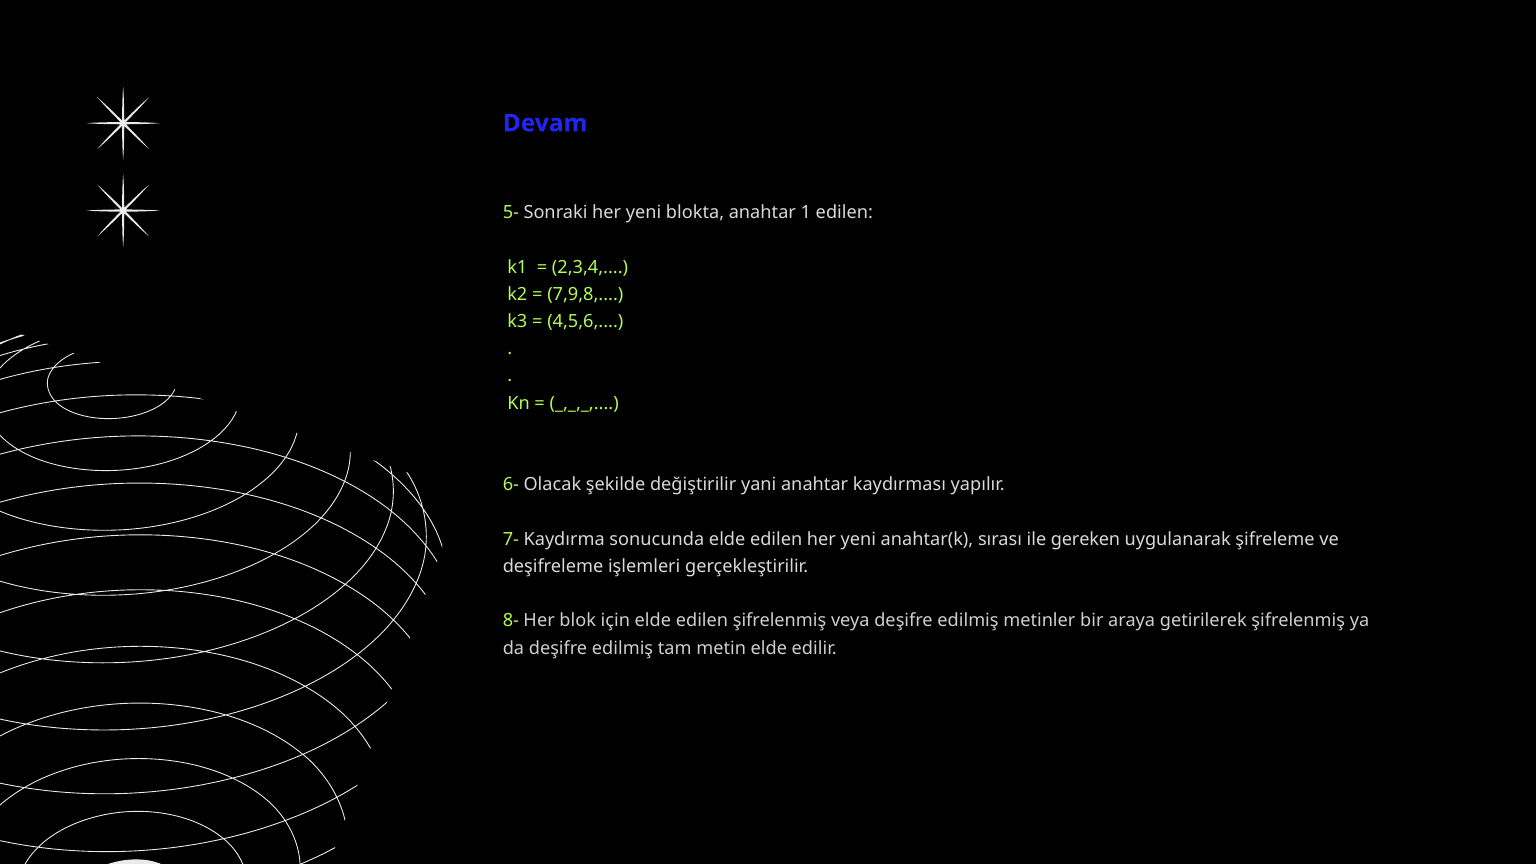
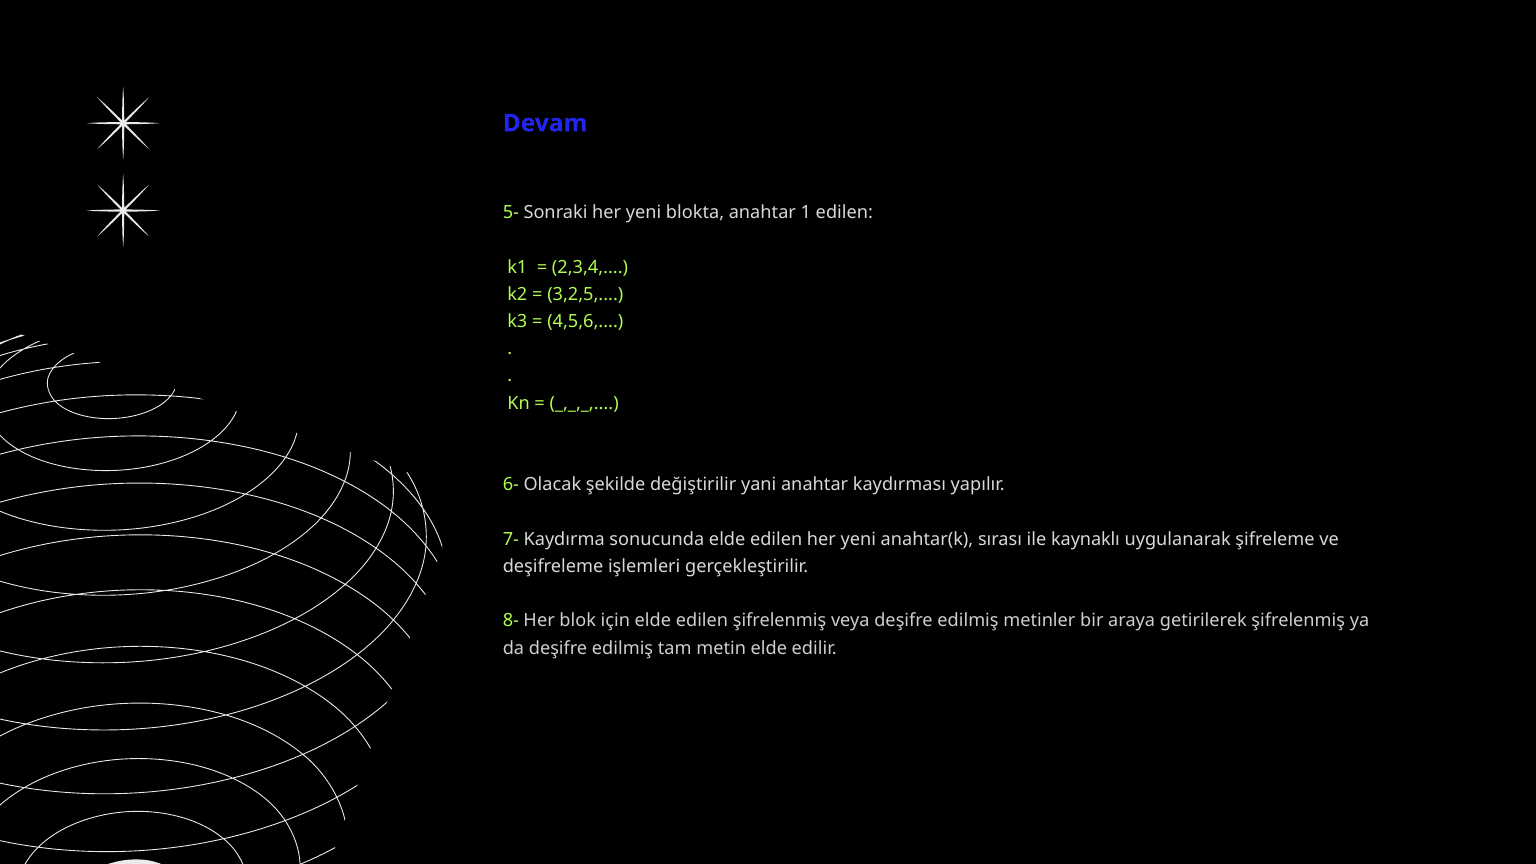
7,9,8: 7,9,8 -> 3,2,5 (585, 294)
gereken: gereken -> kaynaklı (1086, 539)
